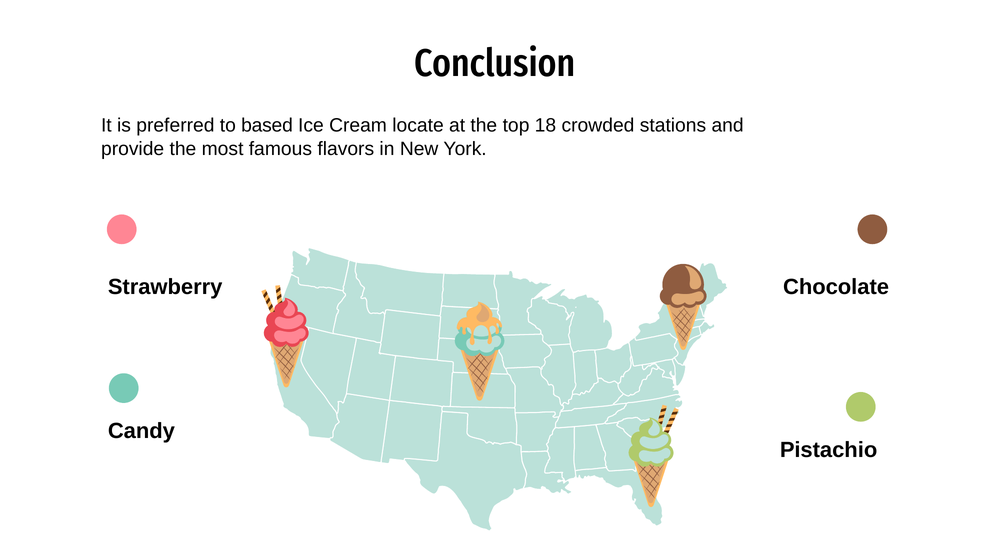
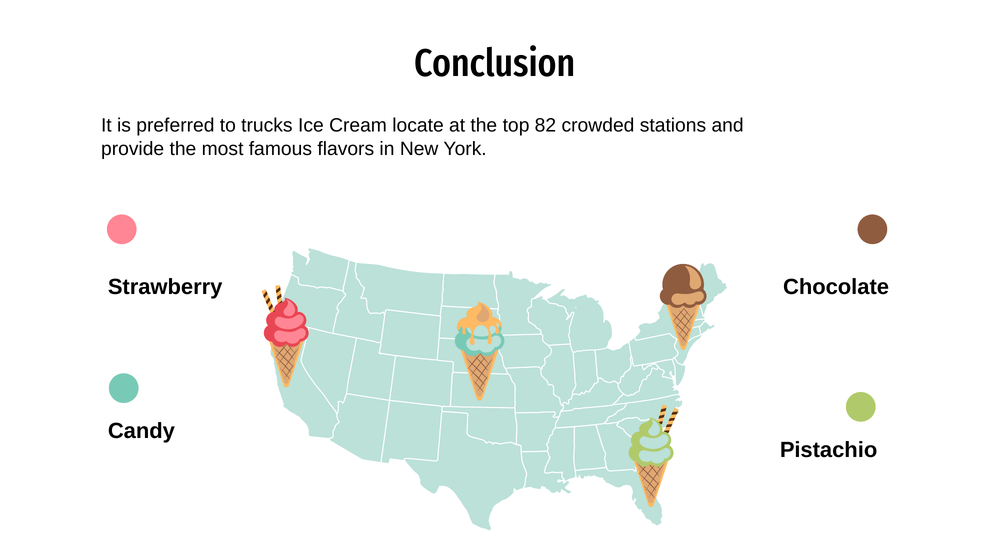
based: based -> trucks (267, 126)
18: 18 -> 82 (545, 126)
